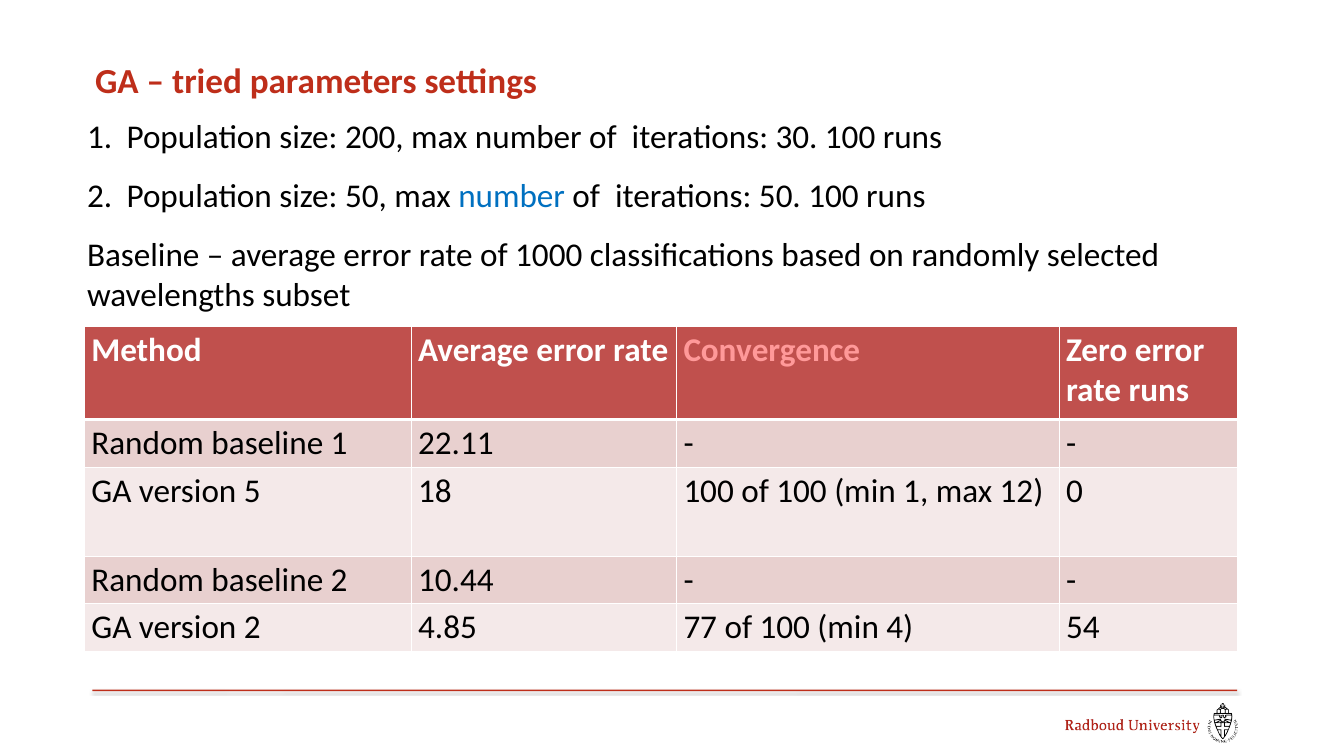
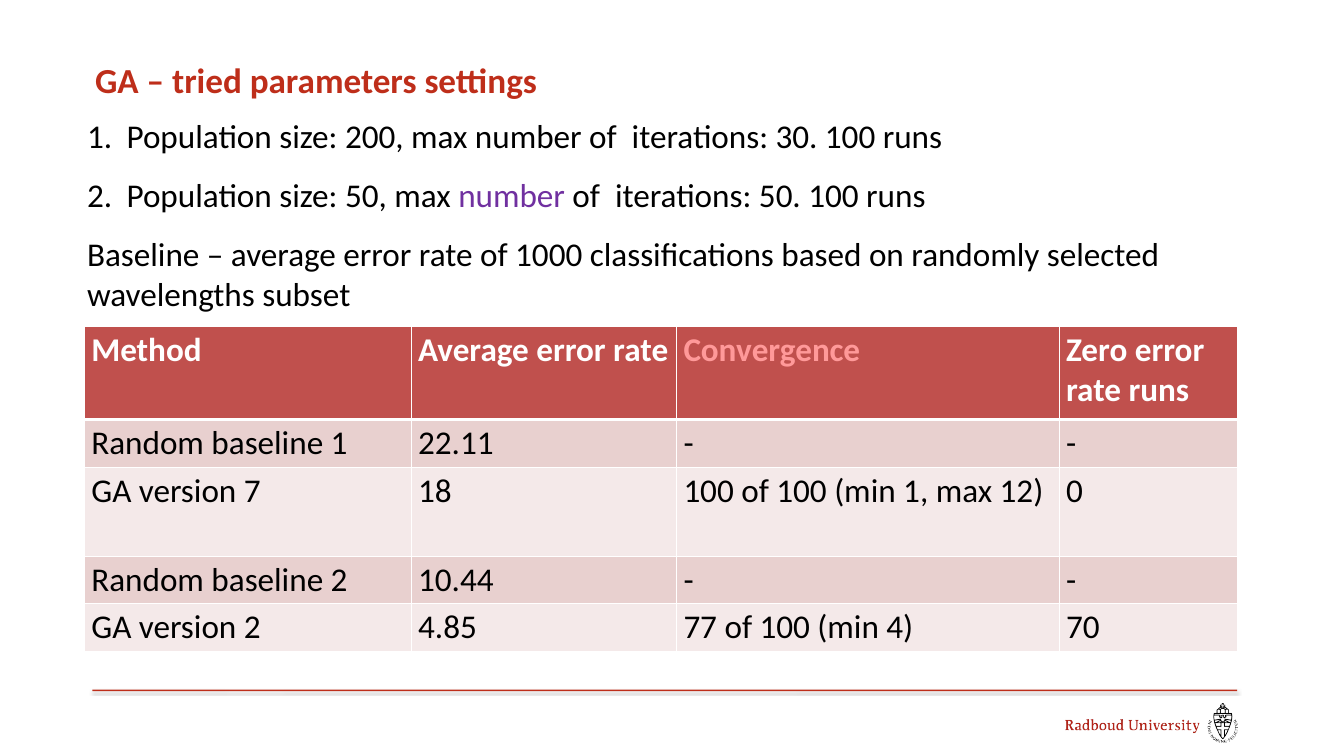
number colour: blue -> purple (512, 197)
5: 5 -> 7 (252, 491)
54: 54 -> 70 (1083, 628)
